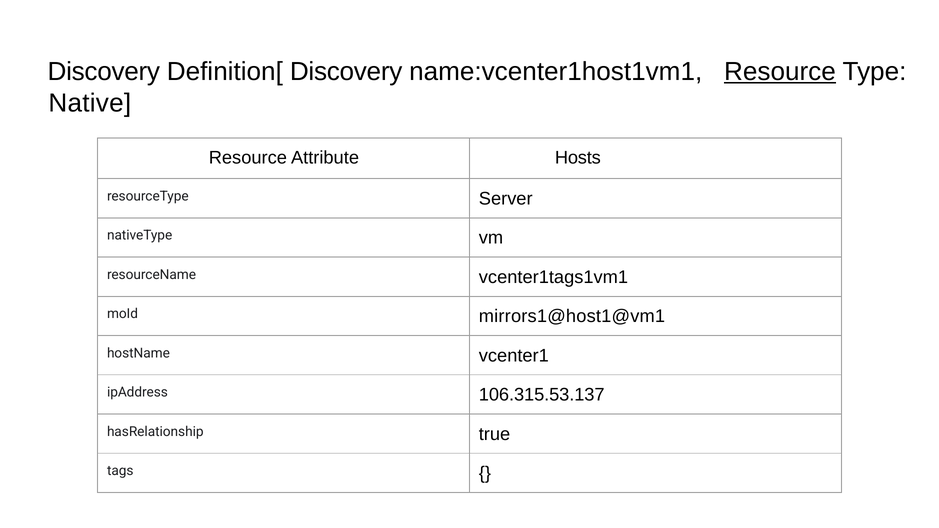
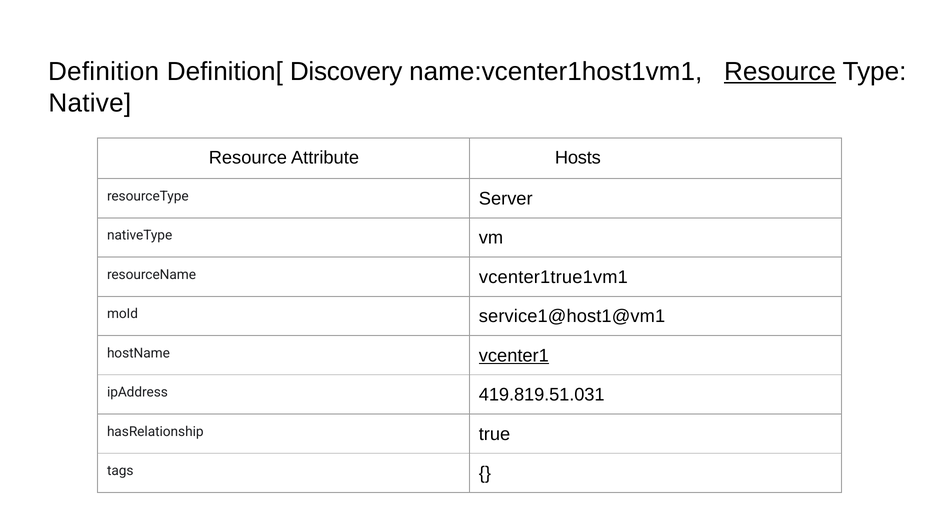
Discovery: Discovery -> Definition (104, 72)
vcenter1tags1vm1: vcenter1tags1vm1 -> vcenter1true1vm1 (553, 277)
mirrors1@host1@vm1: mirrors1@host1@vm1 -> service1@host1@vm1 (572, 316)
vcenter1 underline: none -> present (514, 356)
106.315.53.137: 106.315.53.137 -> 419.819.51.031 (542, 395)
